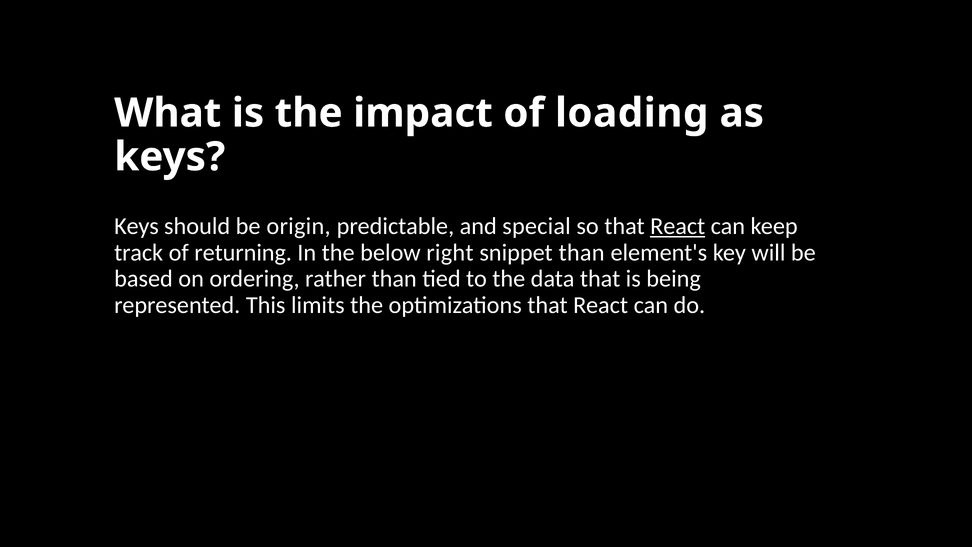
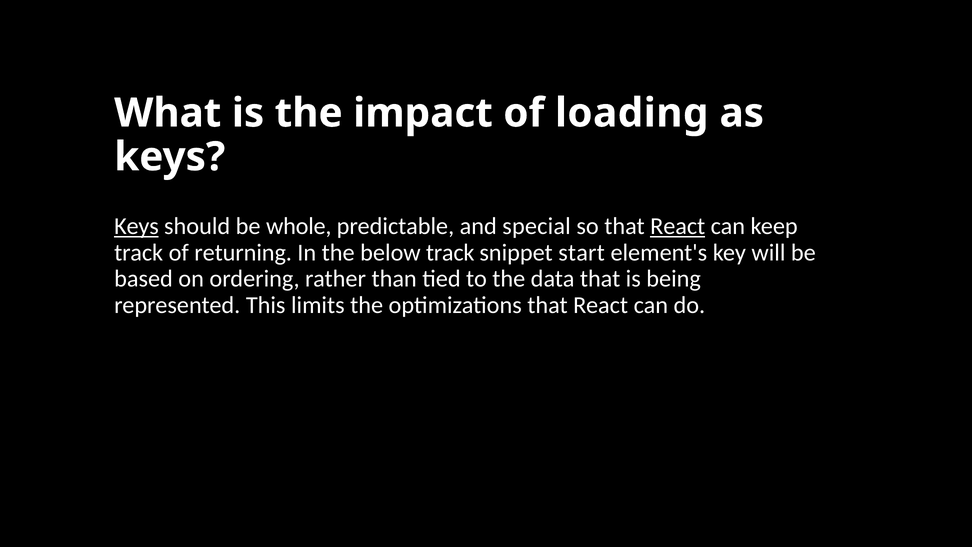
Keys underline: none -> present (136, 226)
origin: origin -> whole (299, 226)
below right: right -> track (450, 252)
snippet than: than -> start (582, 252)
